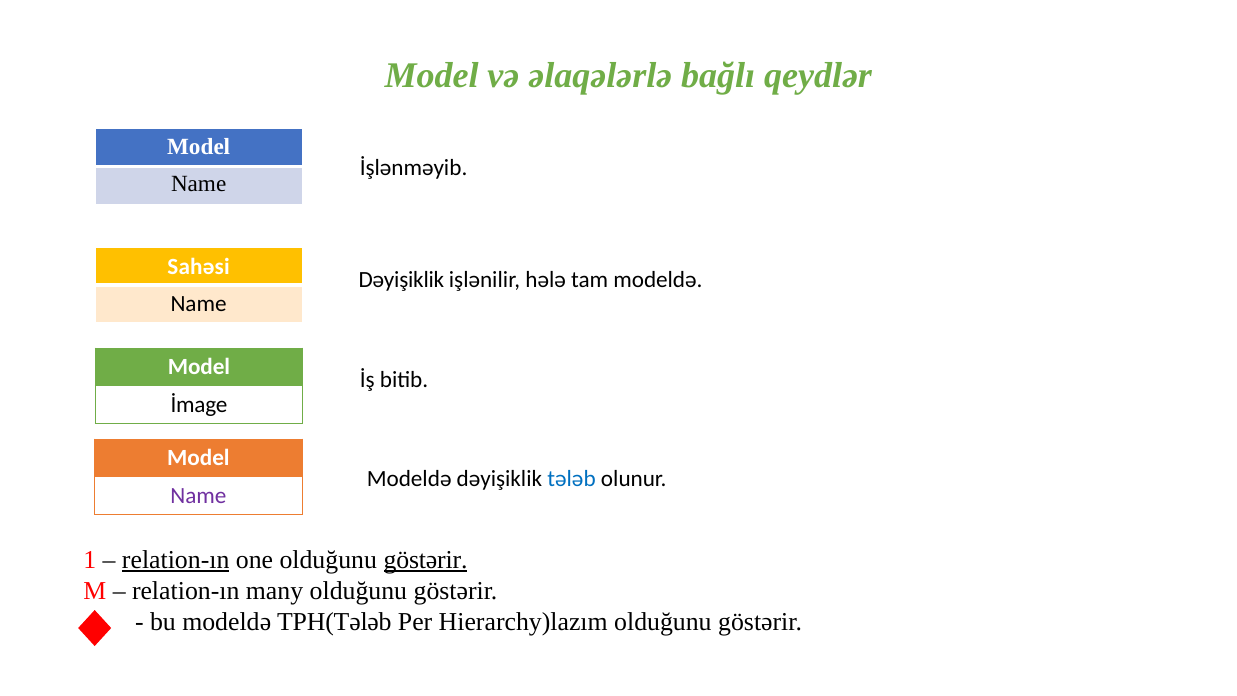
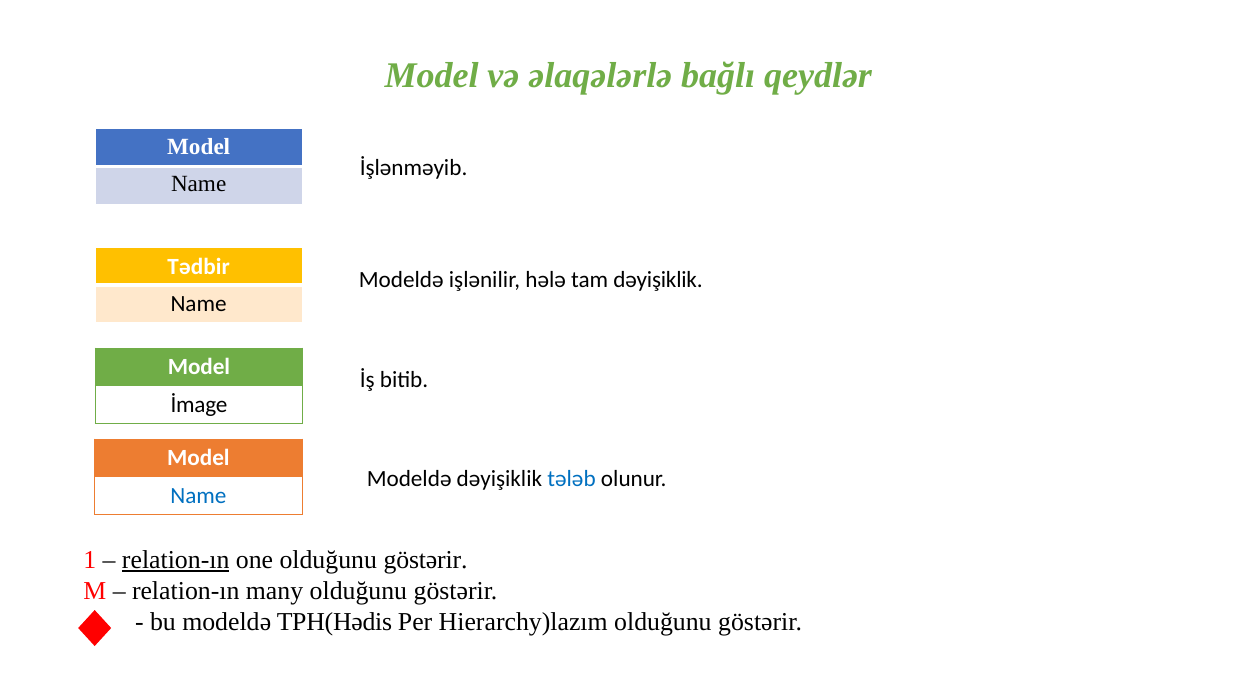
Sahəsi: Sahəsi -> Tədbir (199, 267)
Dəyişiklik: Dəyişiklik -> Modeldə (401, 280)
tam modeldə: modeldə -> dəyişiklik (658, 280)
Name colour: purple -> blue (198, 496)
göstərir underline: present -> none (426, 560)
TPH(Tələb: TPH(Tələb -> TPH(Hədis (334, 622)
